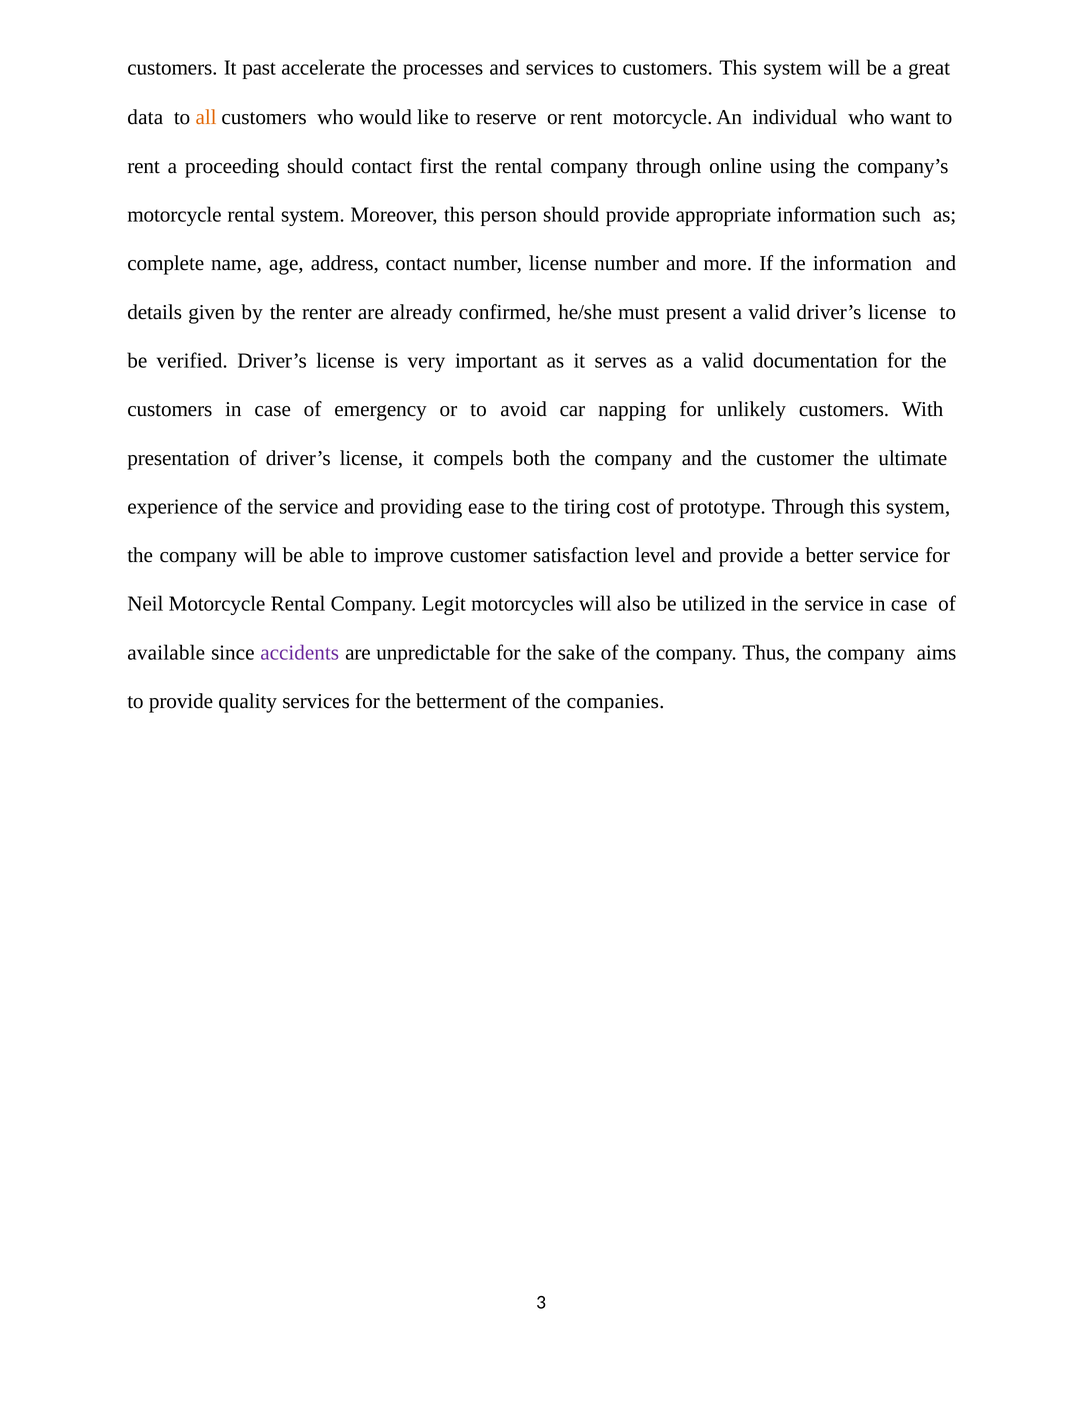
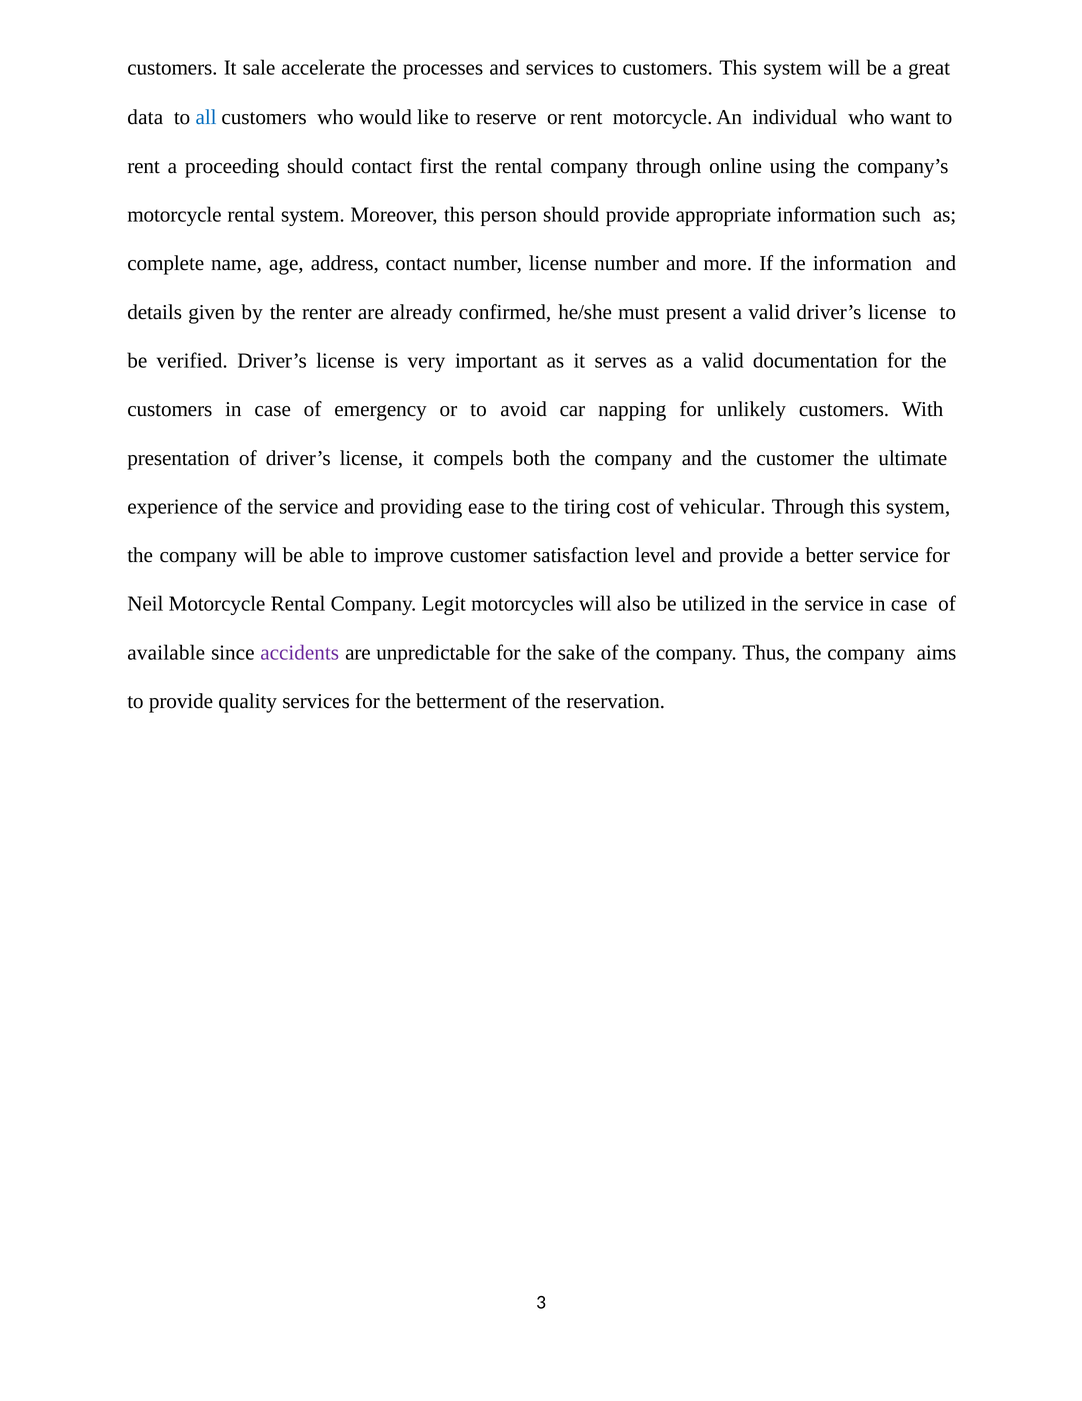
past: past -> sale (259, 68)
all colour: orange -> blue (206, 117)
prototype: prototype -> vehicular (722, 506)
companies: companies -> reservation (616, 701)
